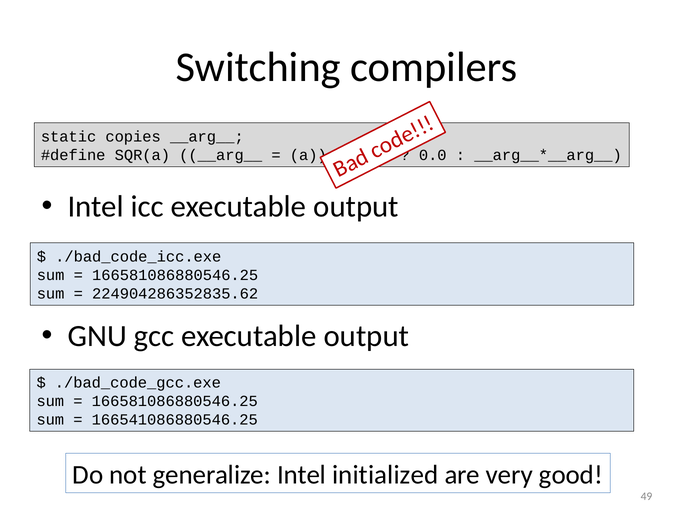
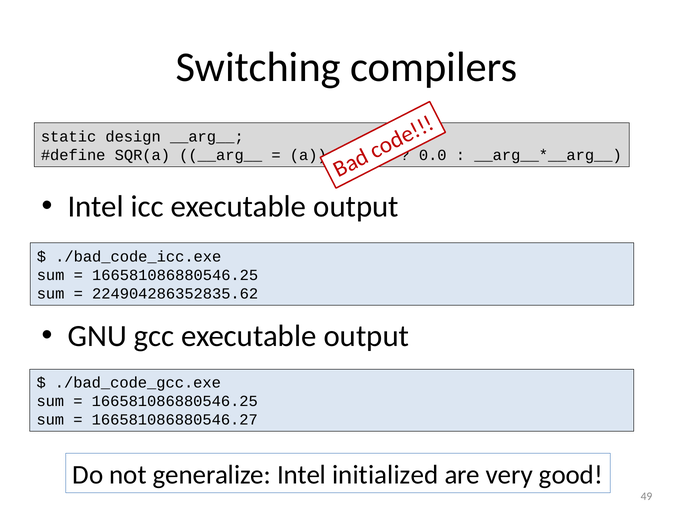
copies: copies -> design (133, 137)
166541086880546.25: 166541086880546.25 -> 166581086880546.27 (175, 420)
